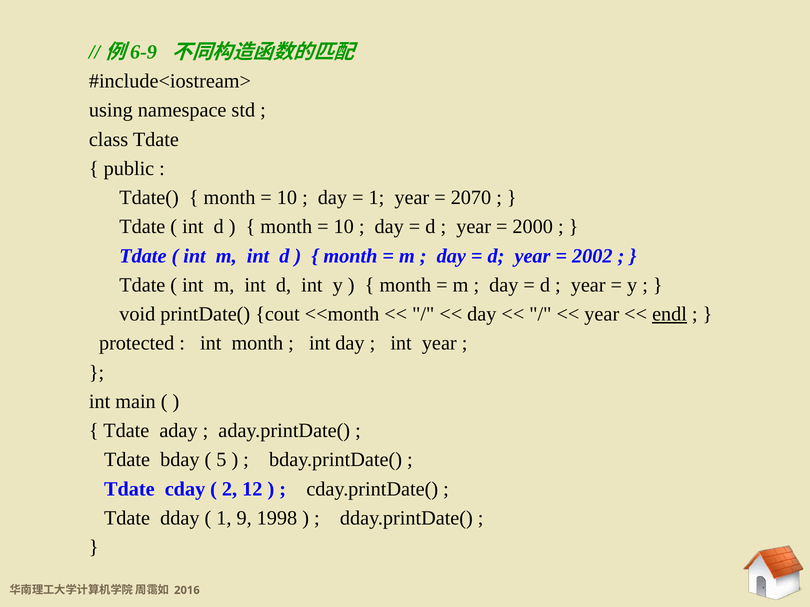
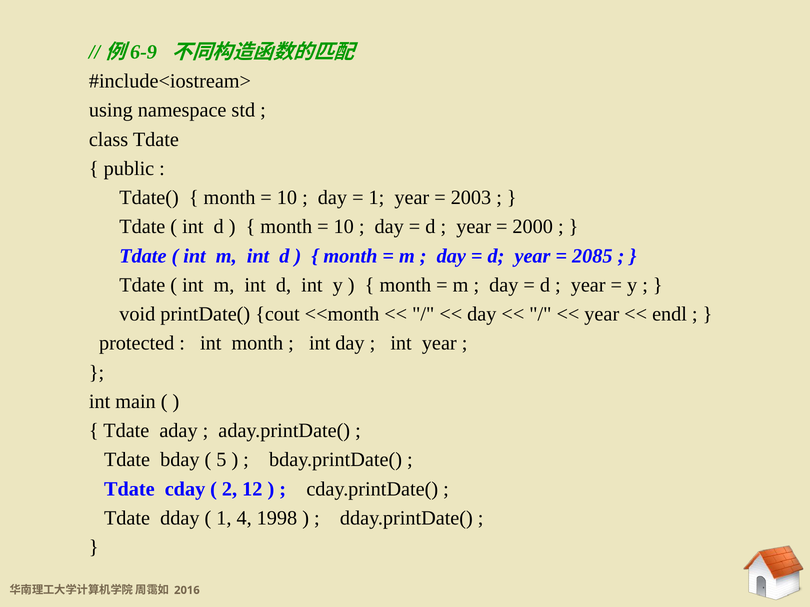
2070: 2070 -> 2003 (471, 198)
2002: 2002 -> 2085 (592, 256)
endl underline: present -> none (670, 314)
9: 9 -> 4 (244, 518)
